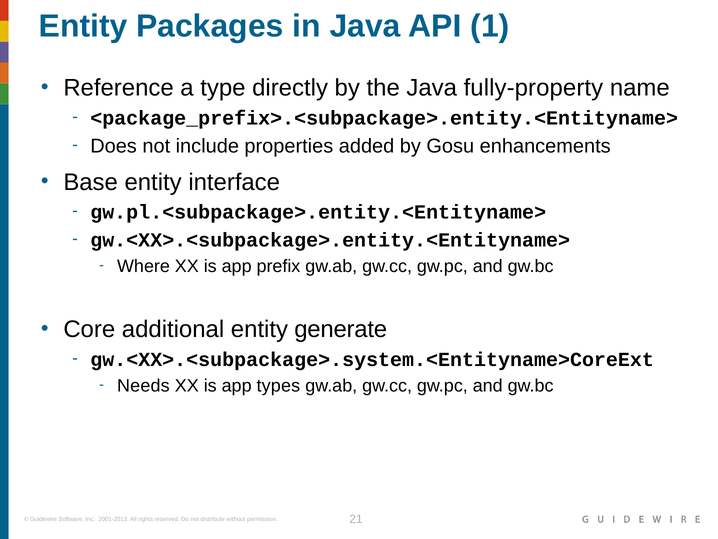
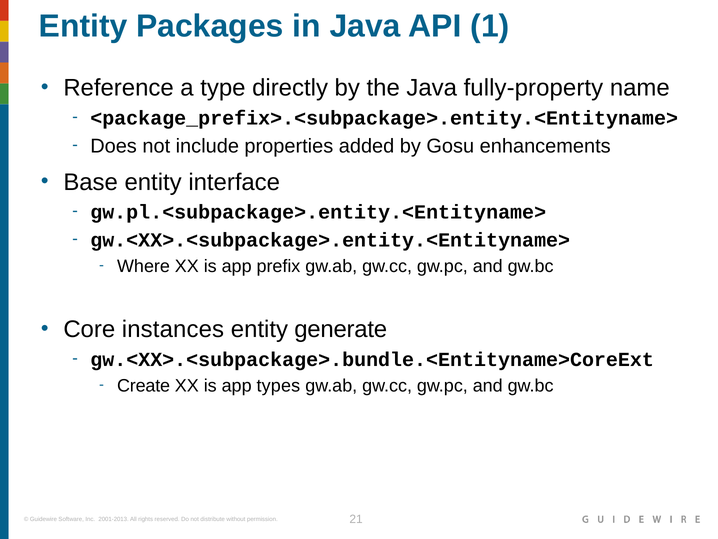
additional: additional -> instances (173, 329)
gw.<XX>.<subpackage>.system.<Entityname>CoreExt: gw.<XX>.<subpackage>.system.<Entityname>CoreExt -> gw.<XX>.<subpackage>.bundle.<Entityname>CoreExt (372, 359)
Needs: Needs -> Create (144, 385)
